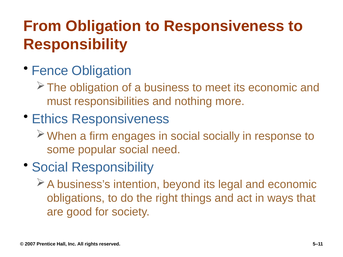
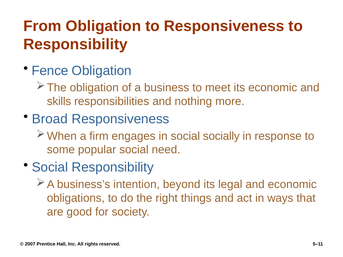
must: must -> skills (59, 101)
Ethics: Ethics -> Broad (50, 119)
